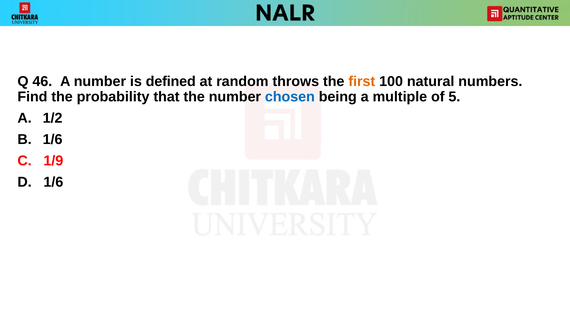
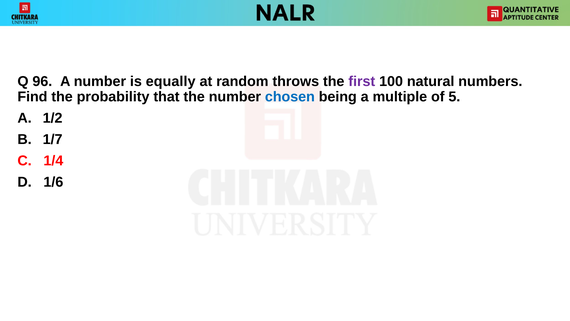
46: 46 -> 96 (42, 81)
defined: defined -> equally (171, 81)
first colour: orange -> purple (362, 81)
1/6: 1/6 -> 1/7 (53, 139)
1/9: 1/9 -> 1/4 (53, 161)
